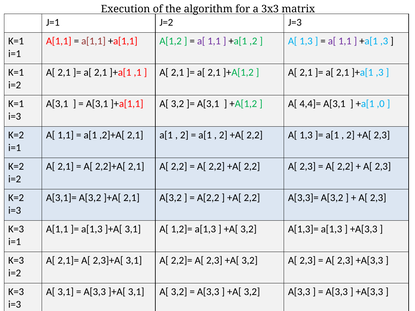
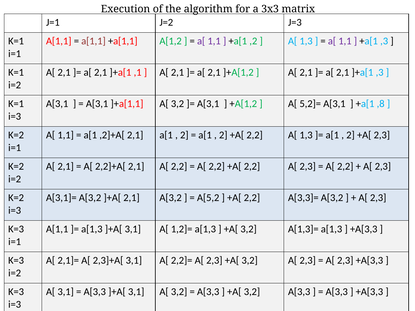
4,4]=: 4,4]= -> 5,2]= (310, 104)
,0: ,0 -> ,8 (381, 104)
A[2,2: A[2,2 -> A[5,2 (208, 198)
